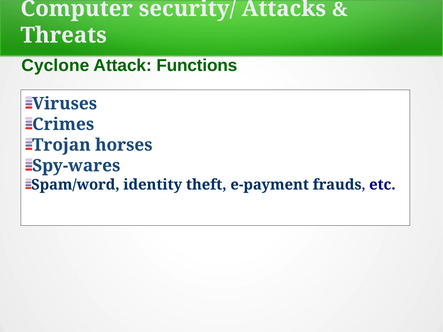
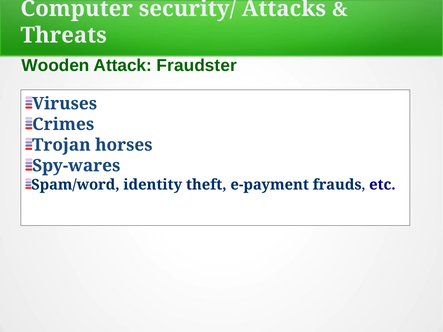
Cyclone: Cyclone -> Wooden (56, 66)
Functions: Functions -> Fraudster (197, 66)
